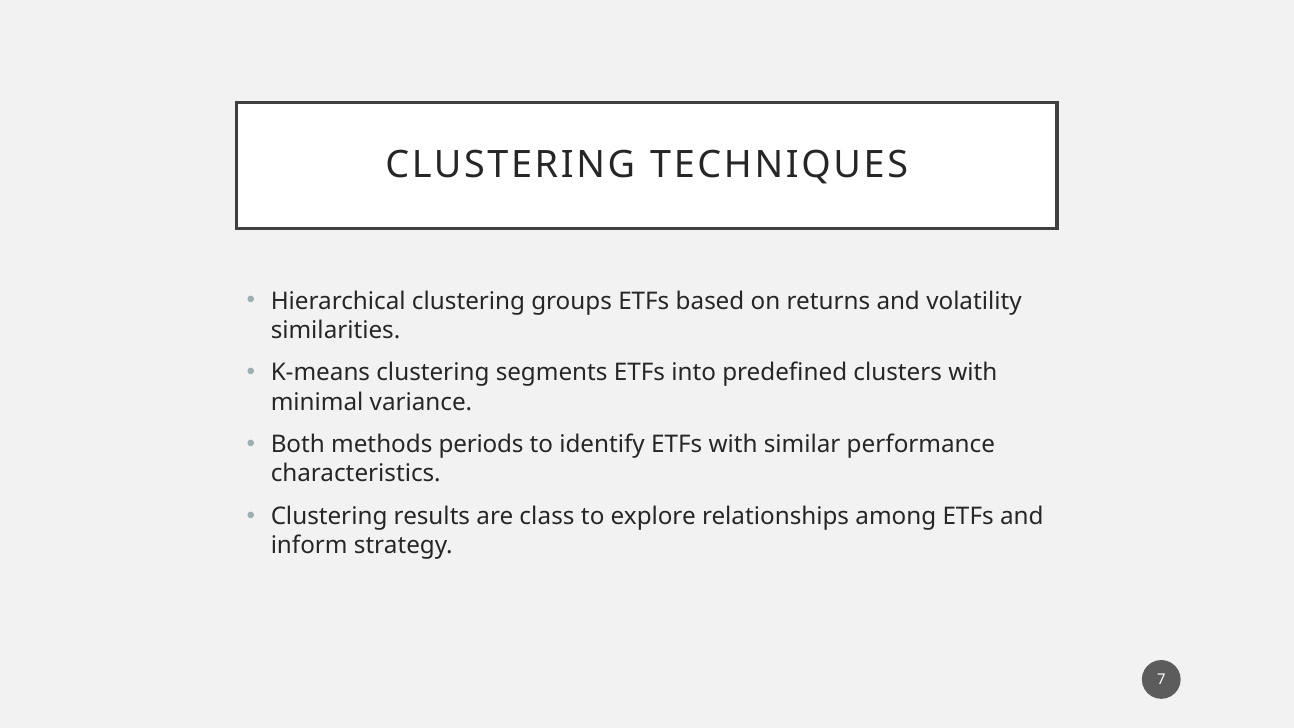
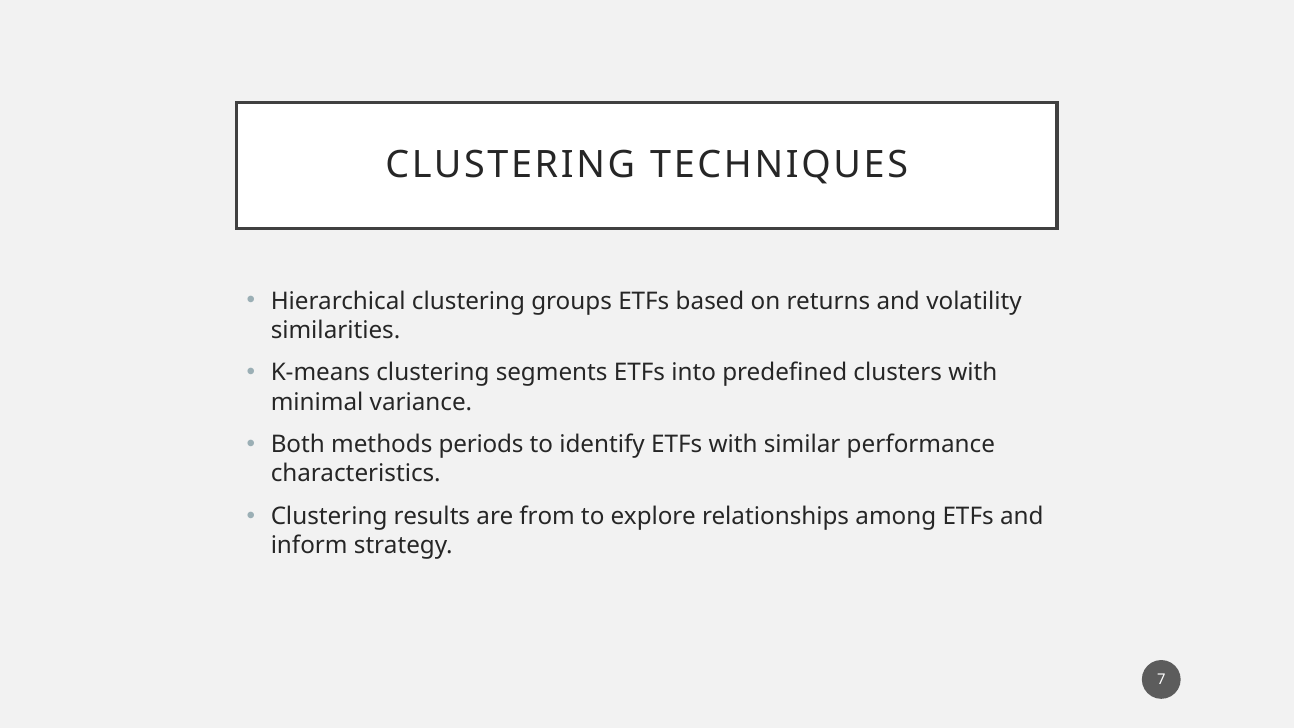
class: class -> from (547, 516)
